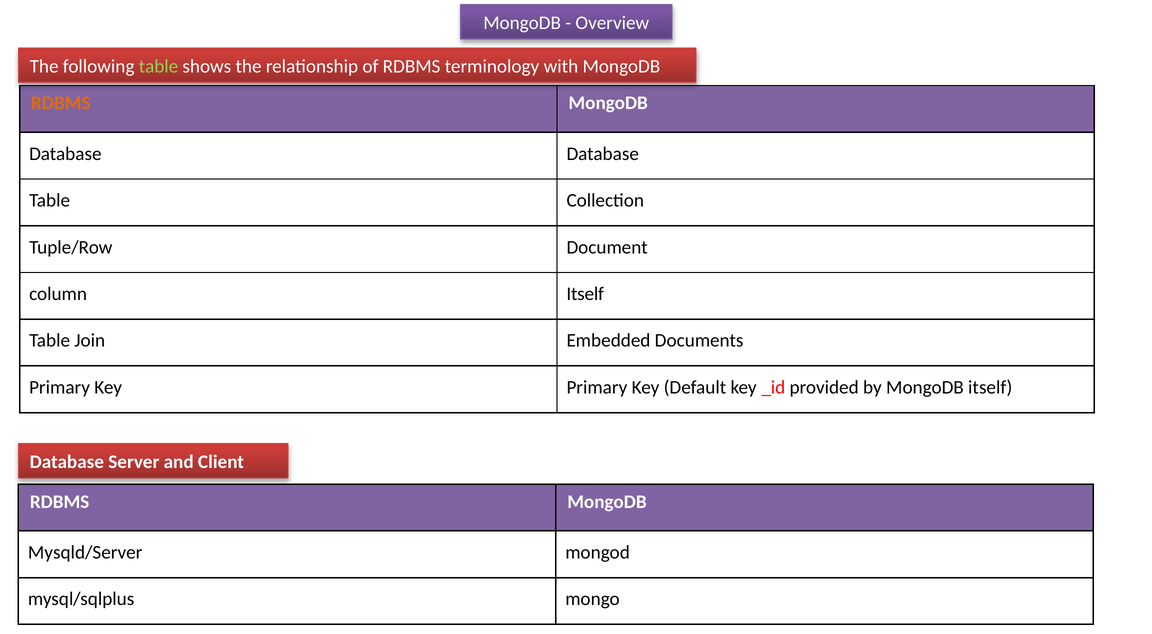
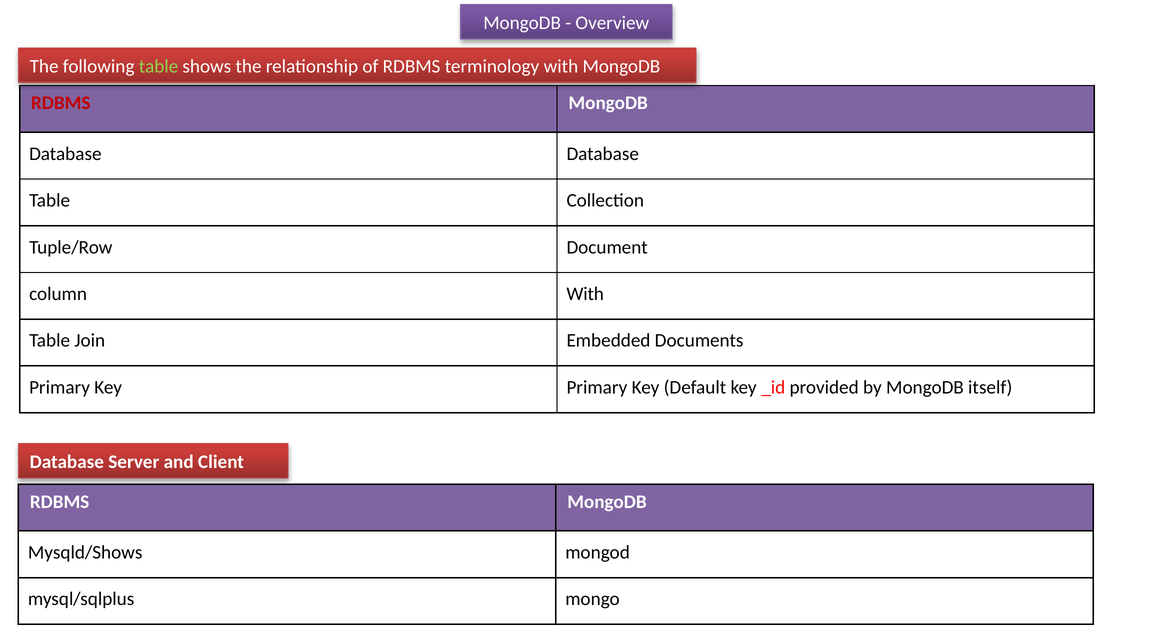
RDBMS colour: orange -> red (61, 103)
column Itself: Itself -> With (585, 294)
Mysqld/Server: Mysqld/Server -> Mysqld/Shows (85, 552)
